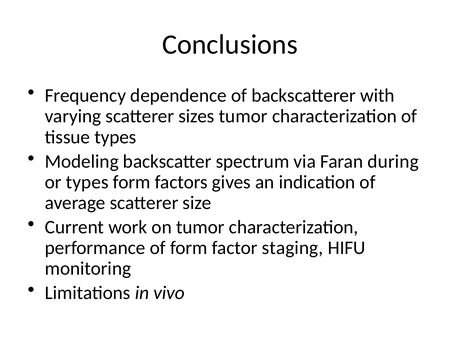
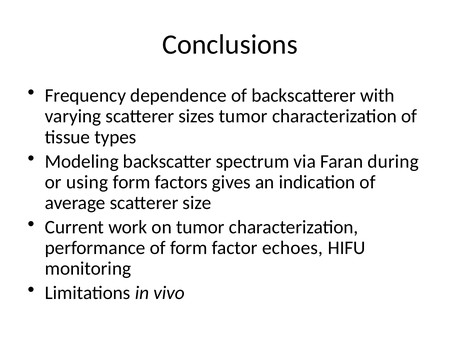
or types: types -> using (87, 182)
staging: staging -> echoes (293, 248)
